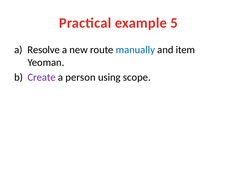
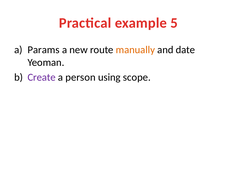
Resolve: Resolve -> Params (44, 50)
manually colour: blue -> orange (135, 50)
item: item -> date (185, 50)
